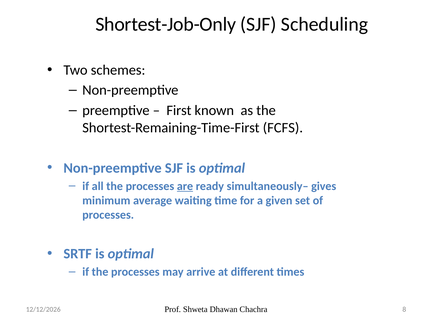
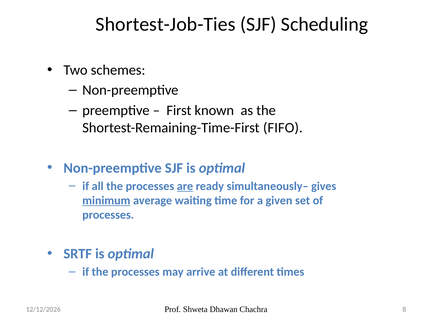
Shortest-Job-Only: Shortest-Job-Only -> Shortest-Job-Ties (166, 24)
FCFS: FCFS -> FIFO (283, 128)
minimum underline: none -> present (106, 200)
